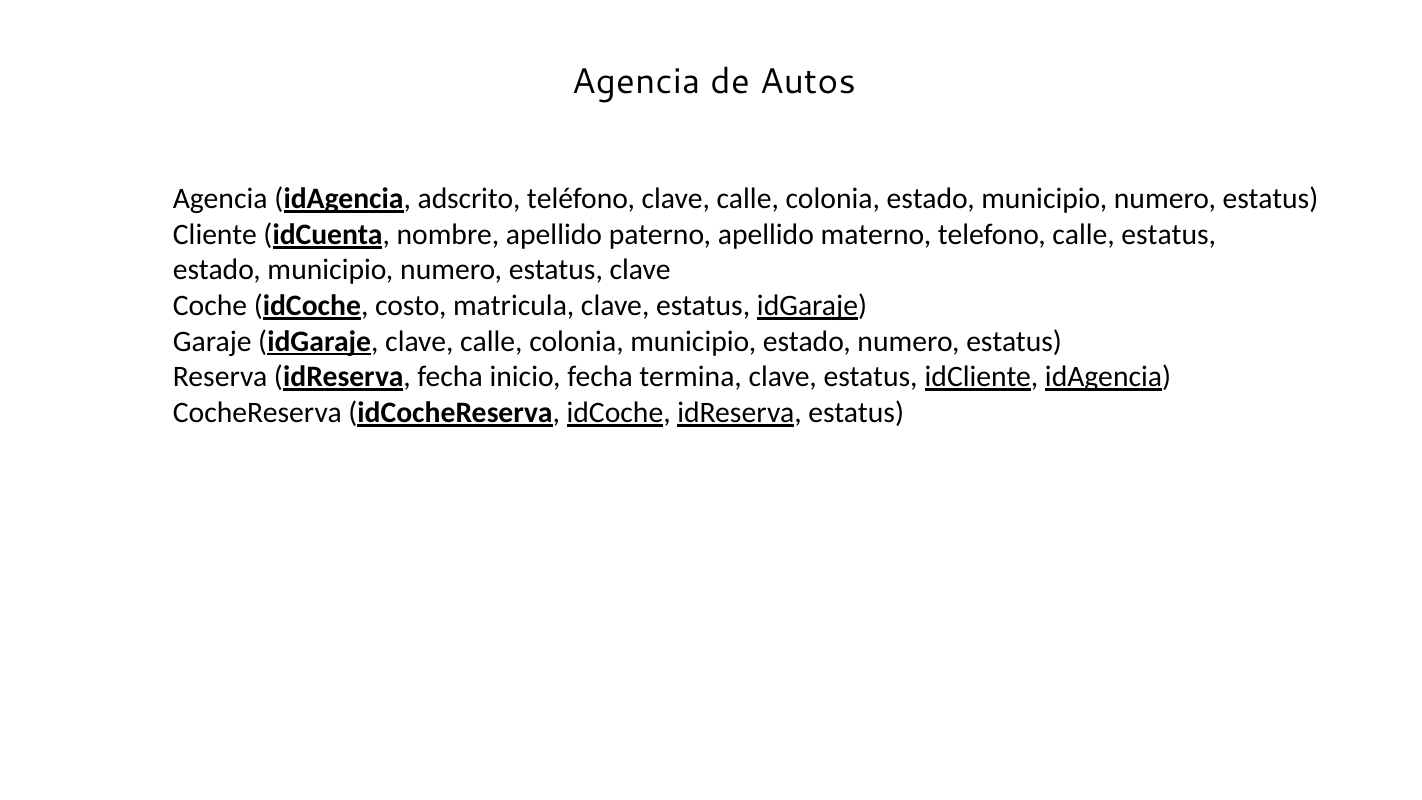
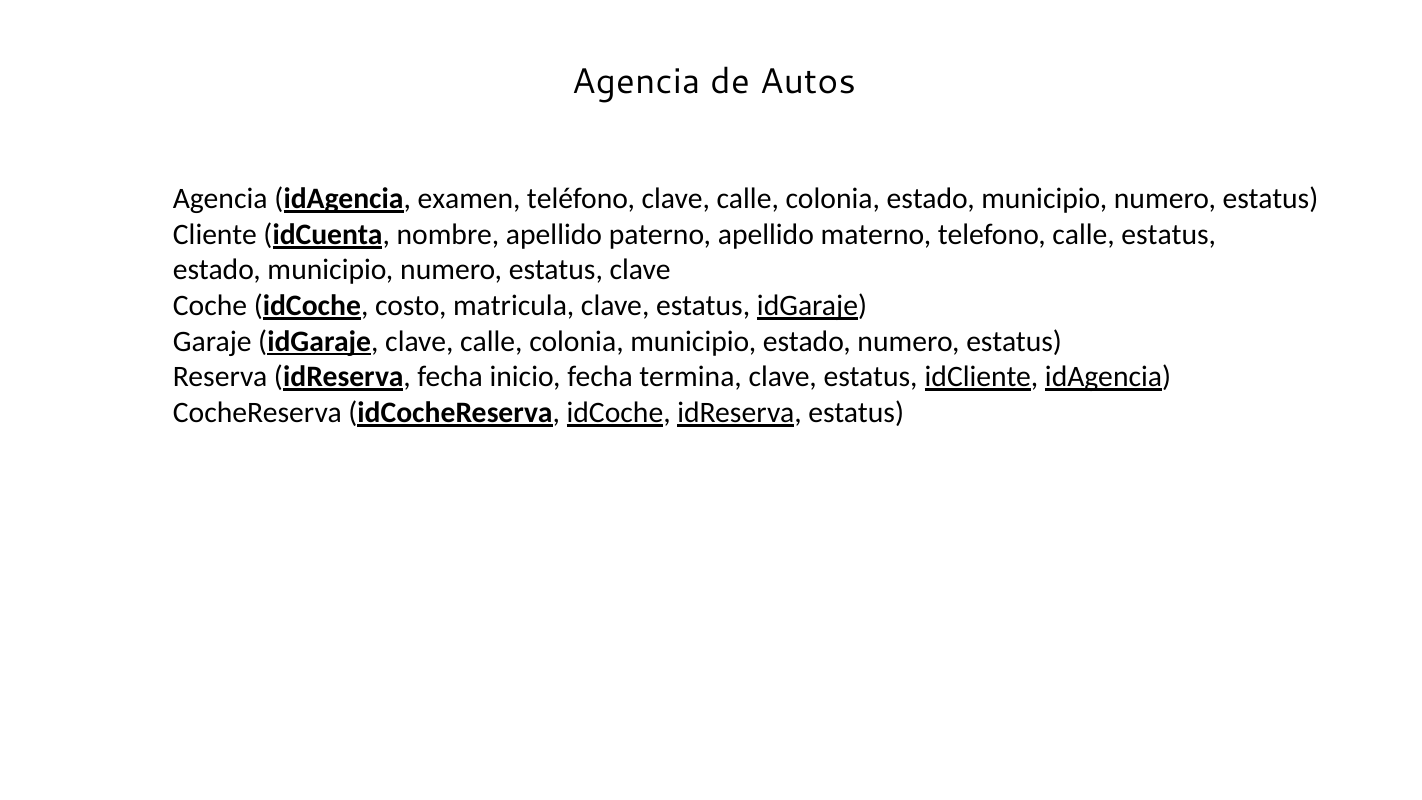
adscrito: adscrito -> examen (469, 199)
